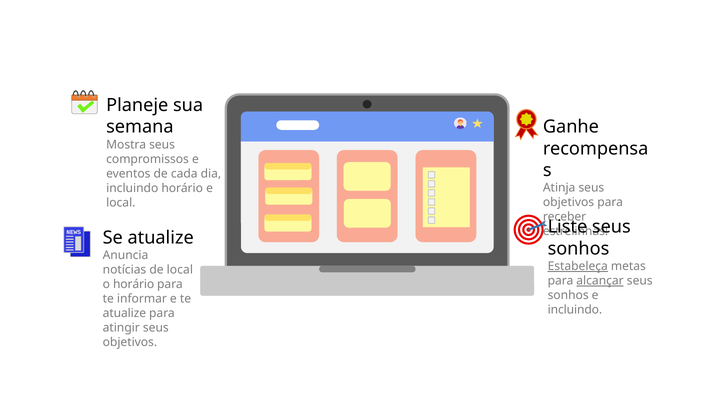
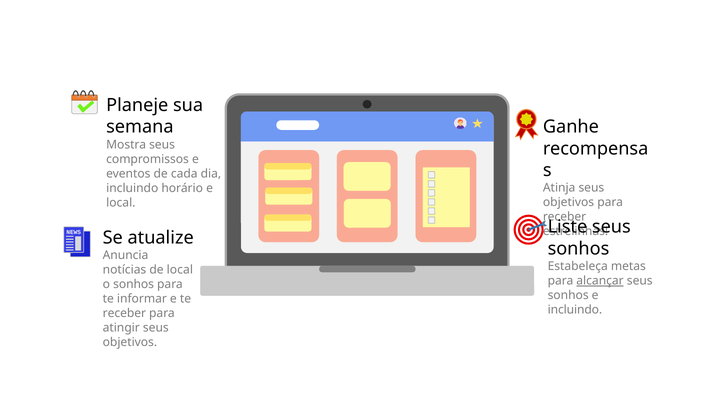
Estabeleça underline: present -> none (578, 266)
o horário: horário -> sonhos (134, 284)
atualize: atualize -> receber (124, 313)
